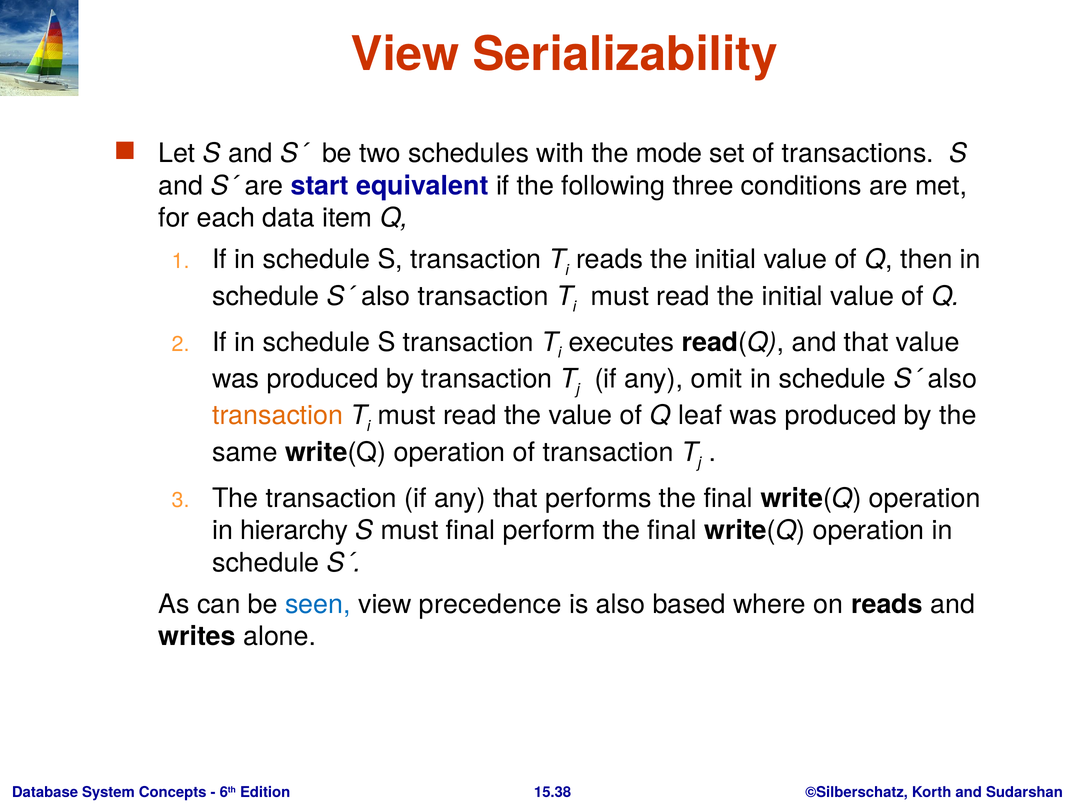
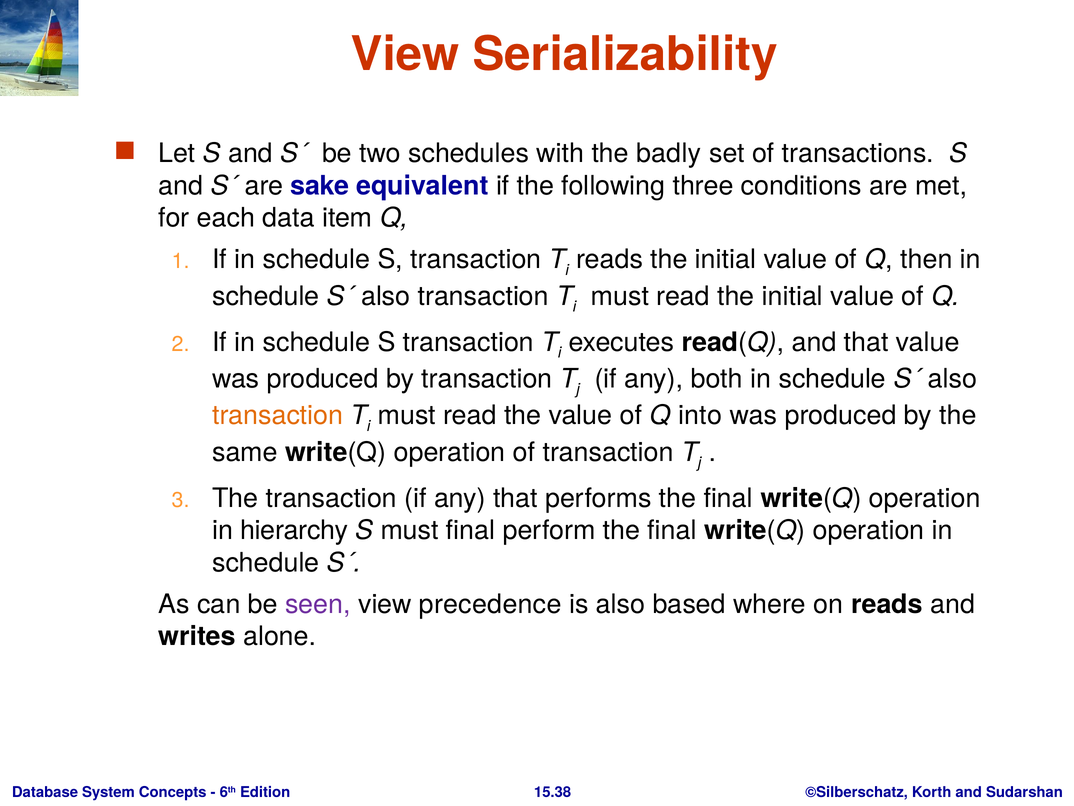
mode: mode -> badly (669, 153)
start: start -> sake (320, 186)
omit: omit -> both (717, 379)
leaf: leaf -> into (700, 415)
seen colour: blue -> purple (318, 604)
